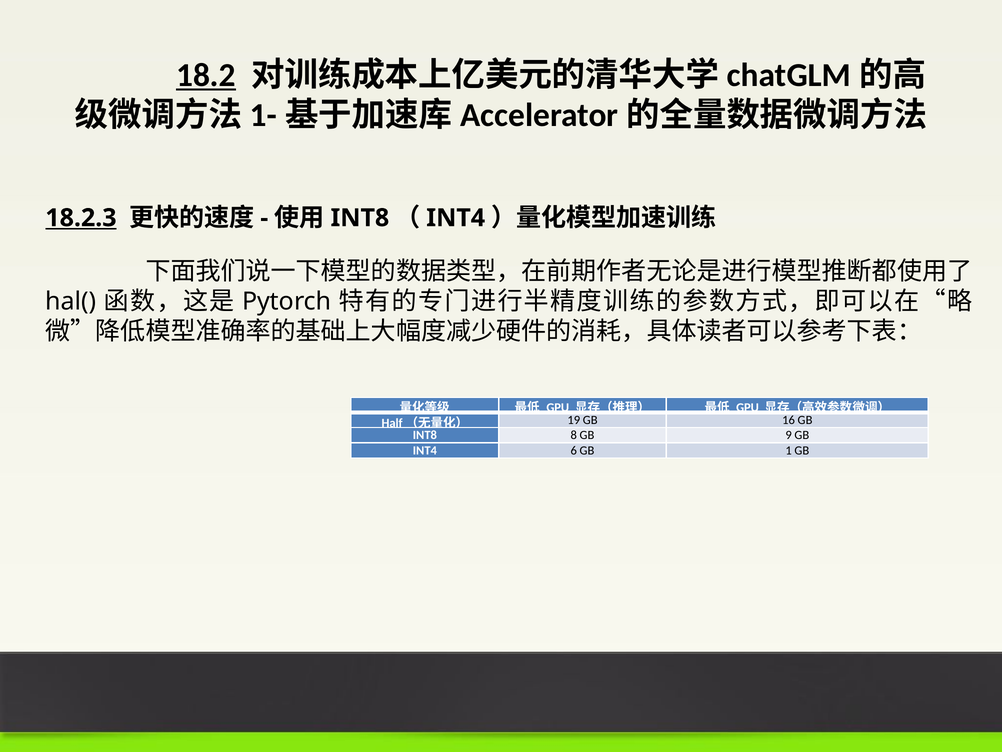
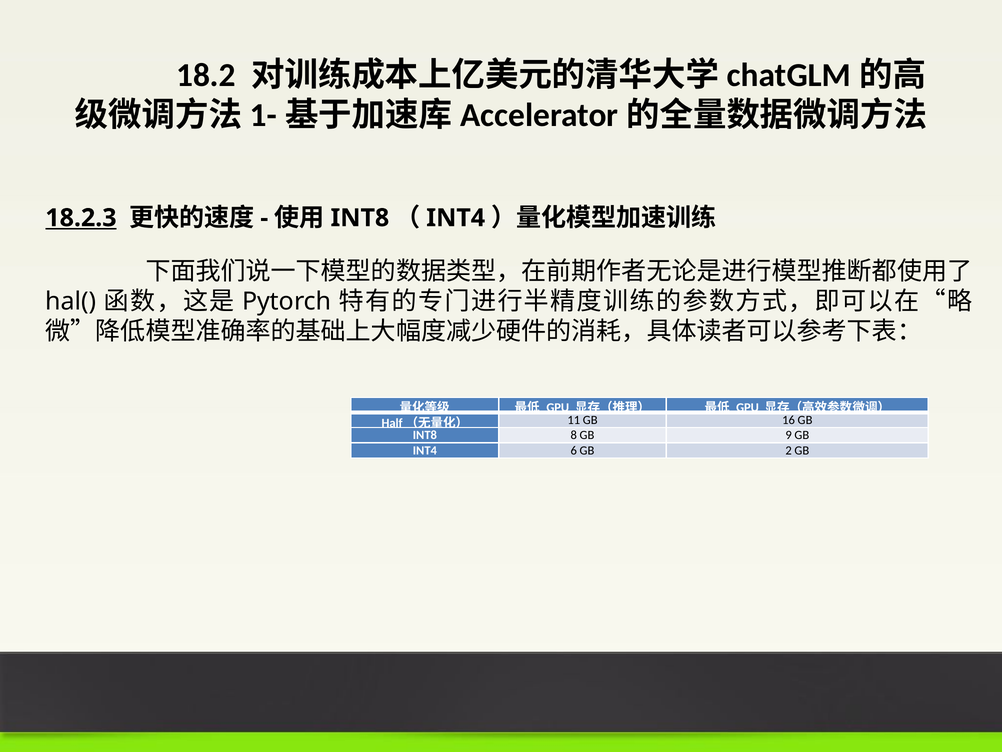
18.2 underline: present -> none (206, 75)
19: 19 -> 11 (574, 420)
1: 1 -> 2 (789, 450)
